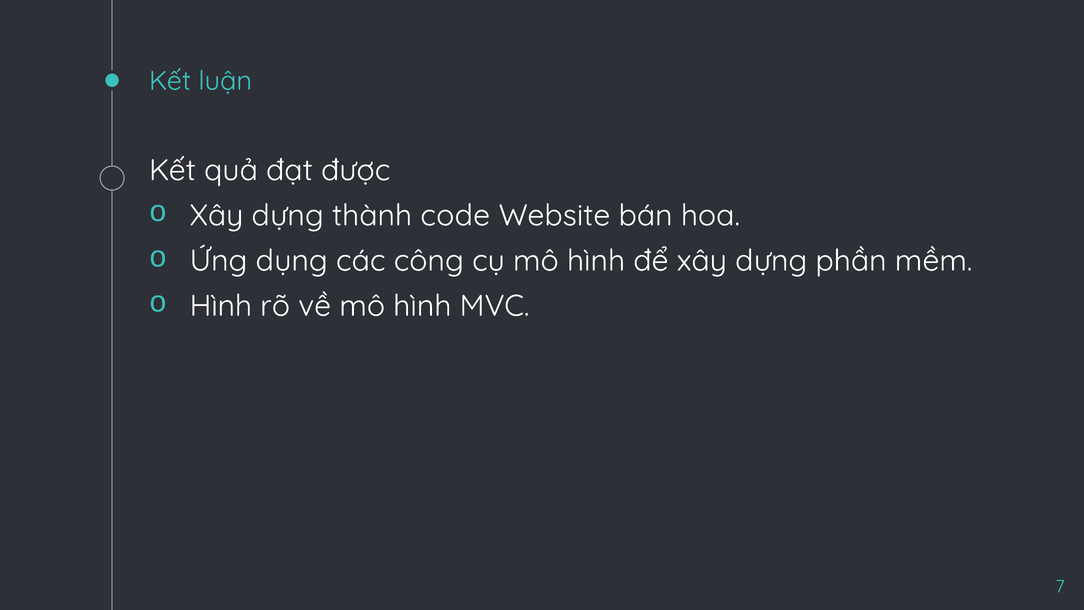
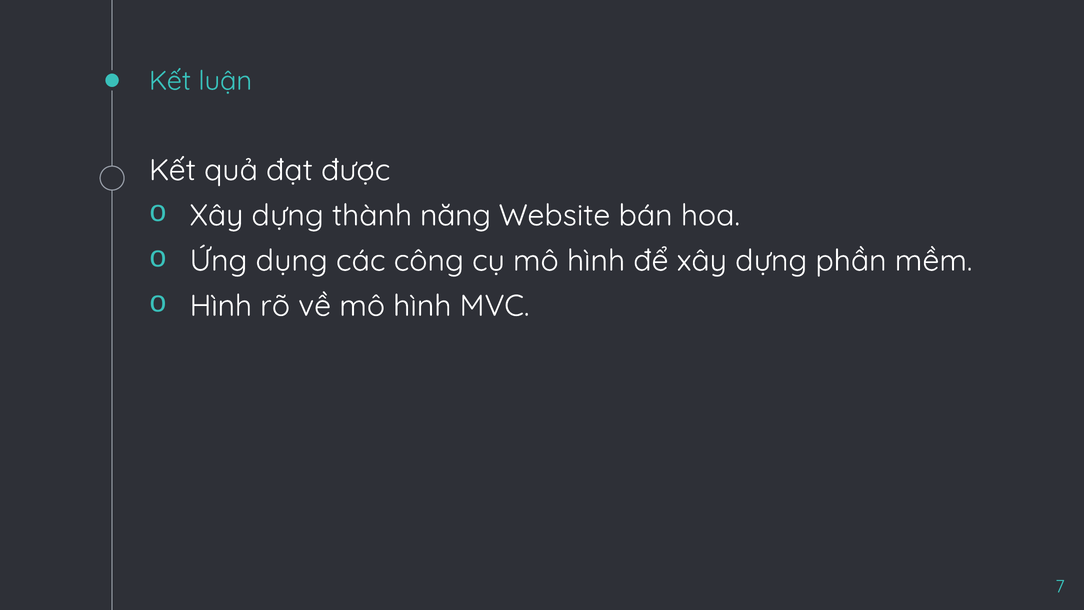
code: code -> năng (456, 215)
